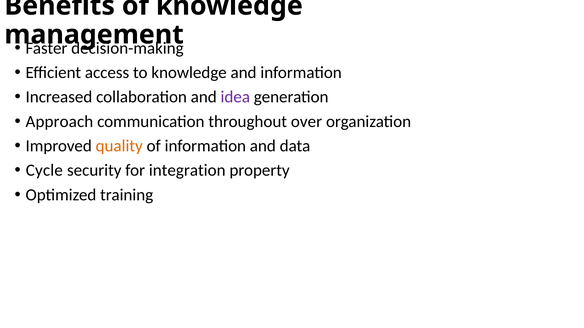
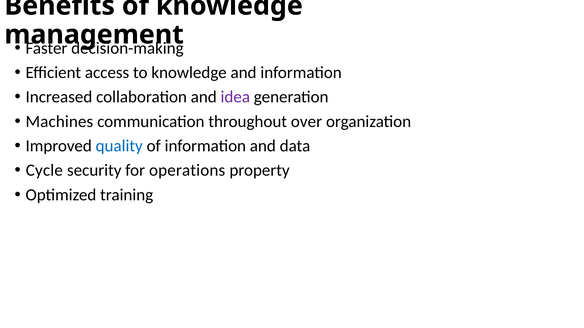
Approach: Approach -> Machines (59, 122)
quality colour: orange -> blue (119, 146)
integration: integration -> operations (187, 171)
